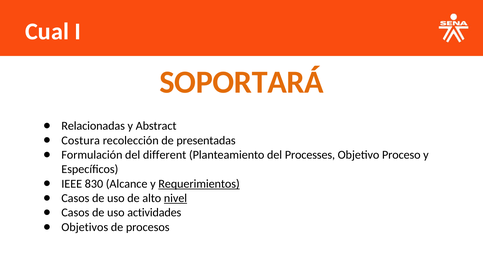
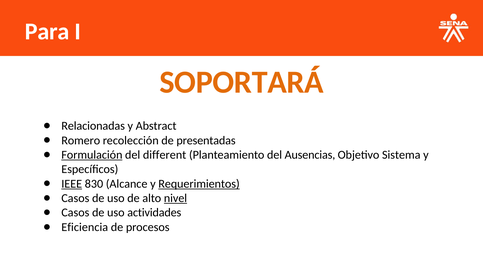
Cual: Cual -> Para (47, 32)
Costura: Costura -> Romero (81, 141)
Formulación underline: none -> present (92, 155)
Processes: Processes -> Ausencias (310, 155)
Proceso: Proceso -> Sistema (401, 155)
IEEE underline: none -> present (72, 184)
Objetivos: Objetivos -> Eficiencia (85, 228)
